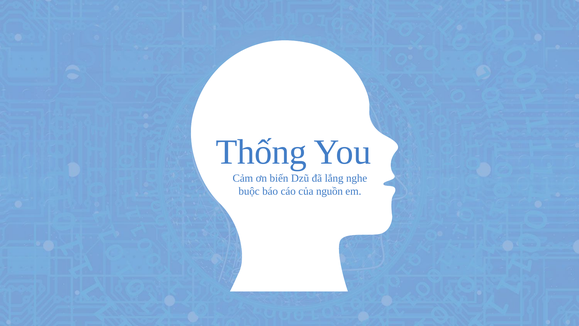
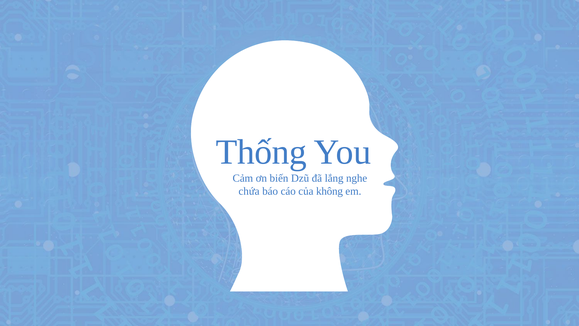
buộc: buộc -> chứa (249, 191)
nguồn: nguồn -> không (330, 191)
